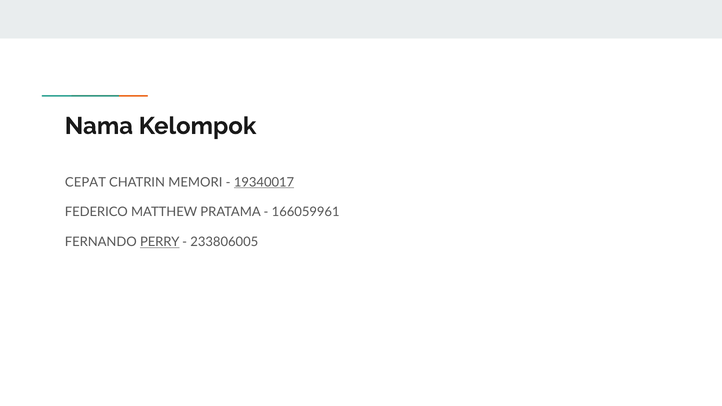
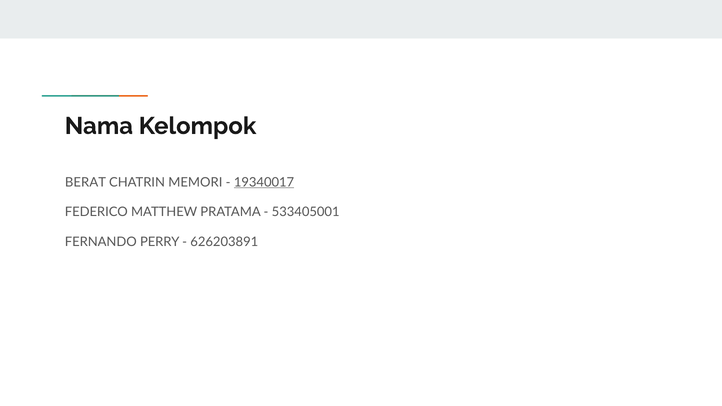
CEPAT: CEPAT -> BERAT (85, 182)
166059961: 166059961 -> 533405001 (306, 212)
PERRY underline: present -> none (160, 242)
233806005: 233806005 -> 626203891 (224, 242)
